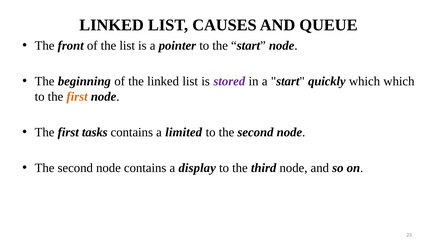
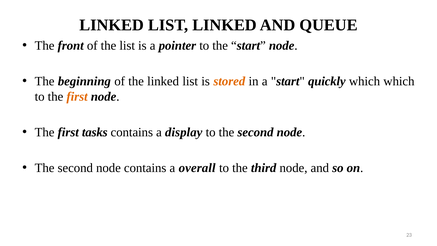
LIST CAUSES: CAUSES -> LINKED (224, 25)
stored colour: purple -> orange (229, 81)
limited: limited -> display (184, 132)
display: display -> overall (197, 168)
